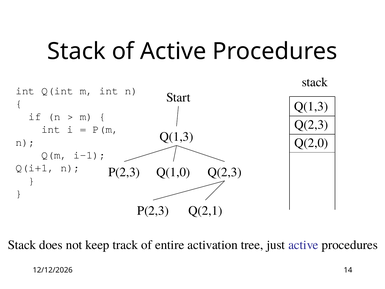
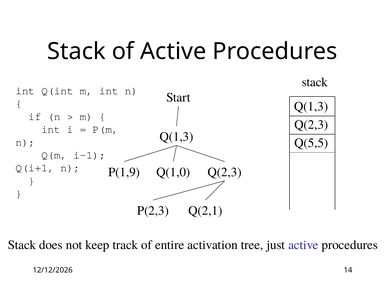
Q(2,0: Q(2,0 -> Q(5,5 (311, 143)
P(2,3: P(2,3 -> P(1,9 (124, 172)
